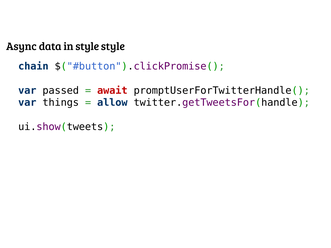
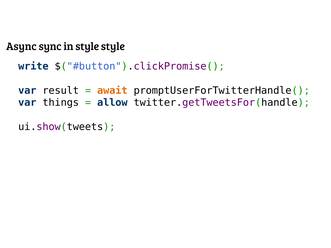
data: data -> sync (50, 47)
chain: chain -> write (33, 66)
passed: passed -> result (61, 91)
await colour: red -> orange (112, 91)
